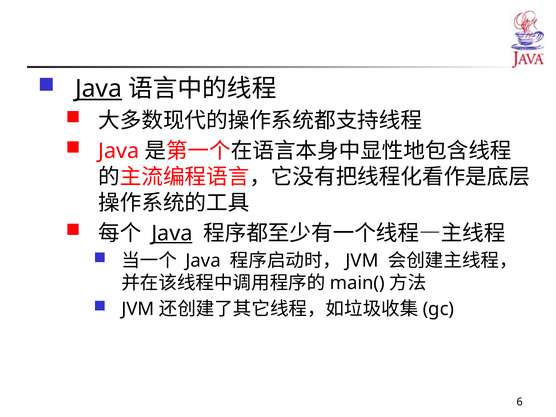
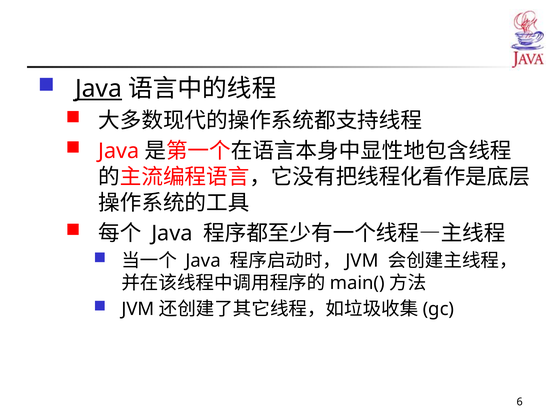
Java underline: present -> none (172, 233)
